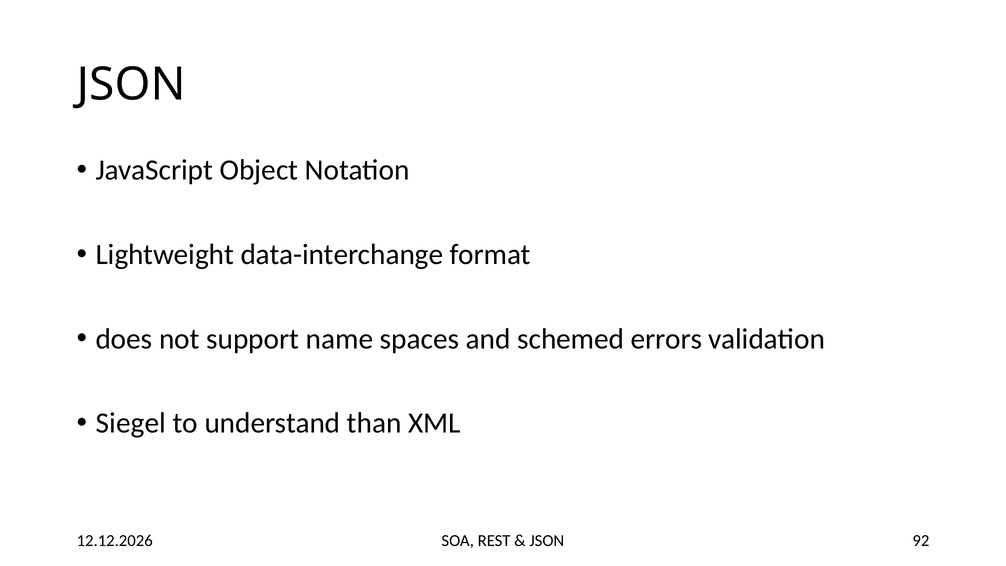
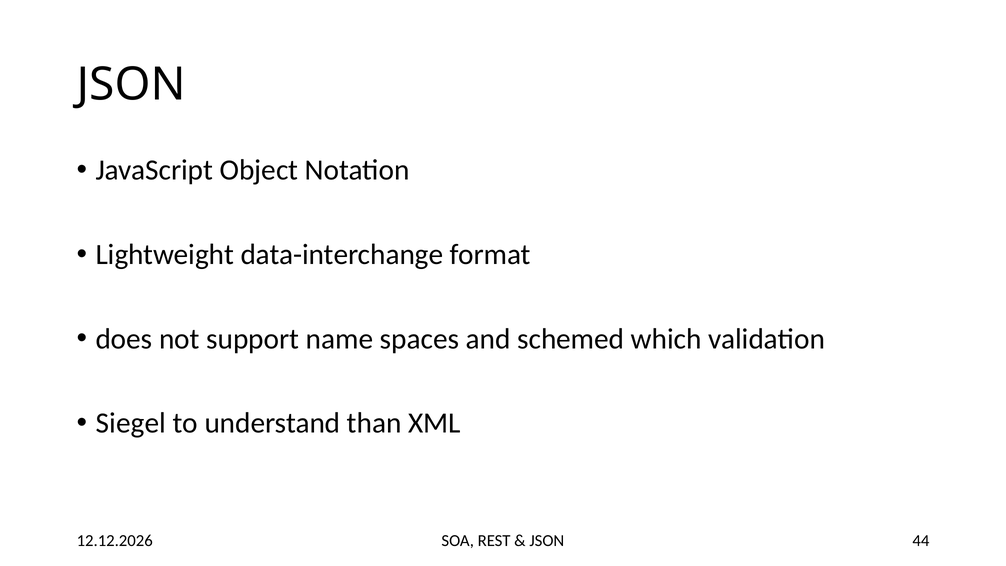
errors: errors -> which (666, 339)
92: 92 -> 44 (921, 540)
